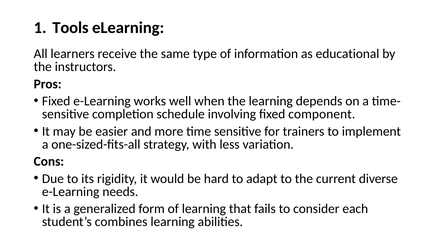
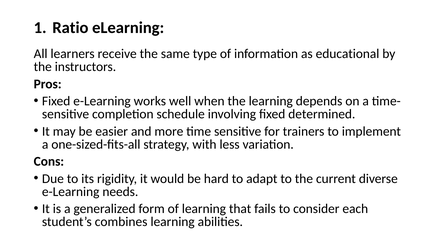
Tools: Tools -> Ratio (70, 28)
component: component -> determined (322, 114)
